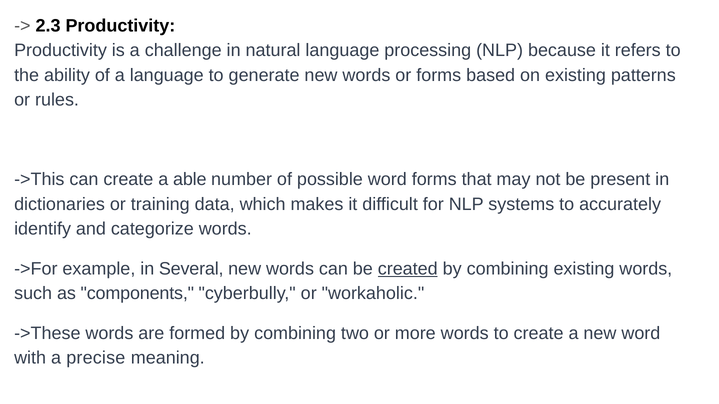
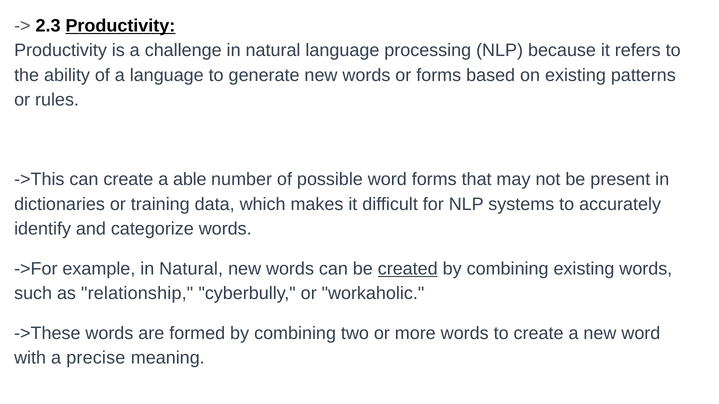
Productivity underline: none -> present (120, 26)
example in Several: Several -> Natural (191, 269)
components: components -> relationship (137, 294)
